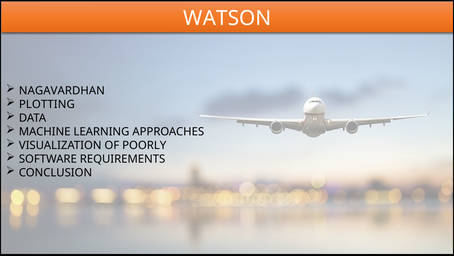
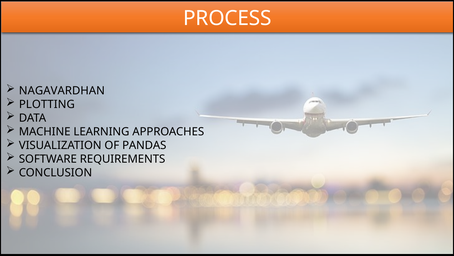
WATSON: WATSON -> PROCESS (227, 18)
POORLY: POORLY -> PANDAS (144, 145)
